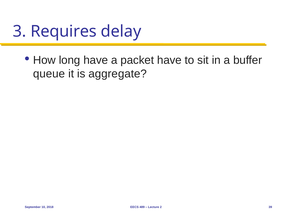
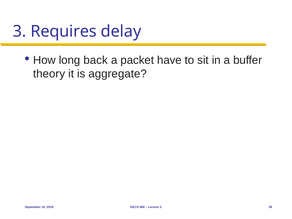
long have: have -> back (96, 60)
queue: queue -> theory (49, 74)
